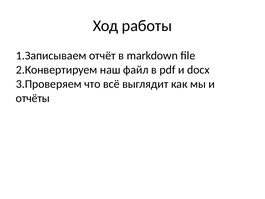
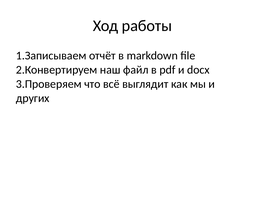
отчёты: отчёты -> других (33, 98)
